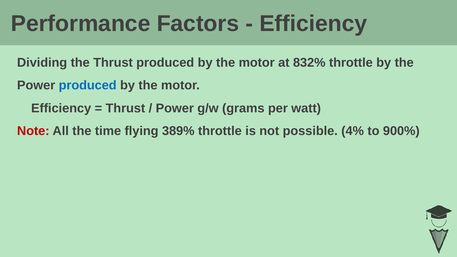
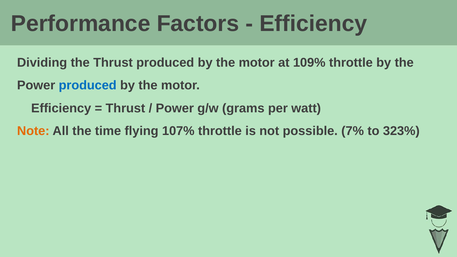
832%: 832% -> 109% (309, 63)
Note colour: red -> orange (33, 131)
389%: 389% -> 107% (178, 131)
4%: 4% -> 7% (353, 131)
900%: 900% -> 323% (401, 131)
